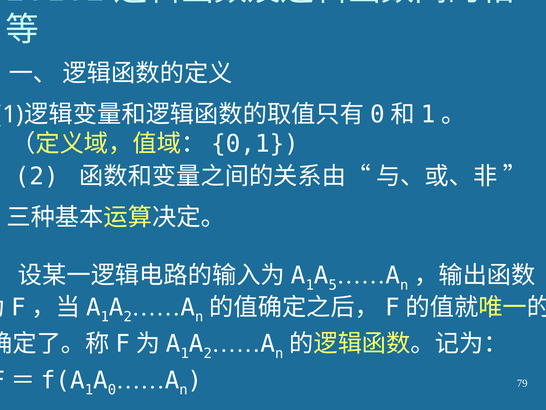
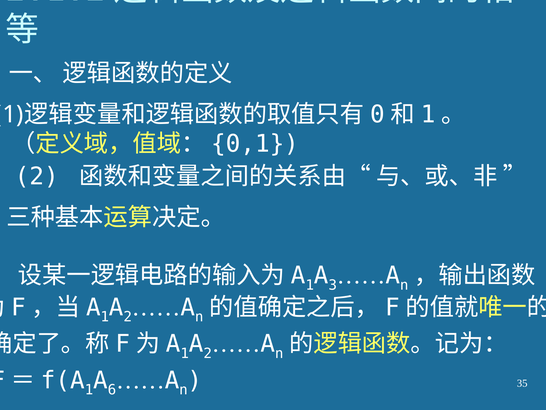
5: 5 -> 3 (333, 285)
0: 0 -> 6 (112, 389)
79: 79 -> 35 (522, 383)
